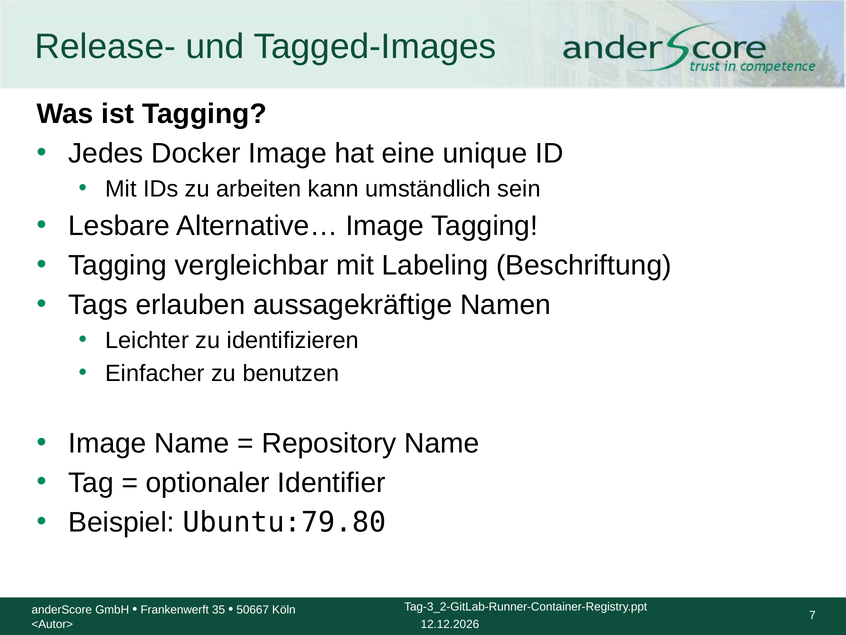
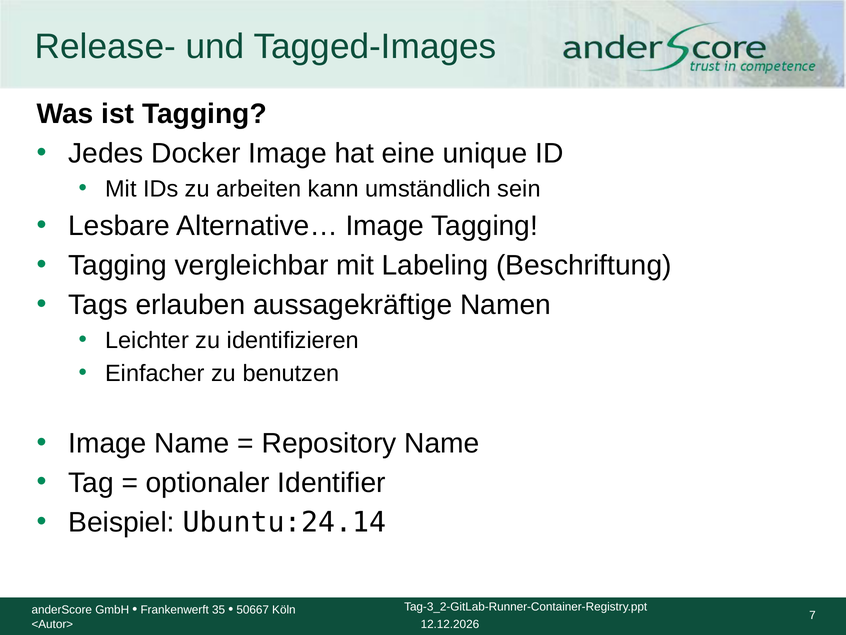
Ubuntu:79.80: Ubuntu:79.80 -> Ubuntu:24.14 (284, 522)
